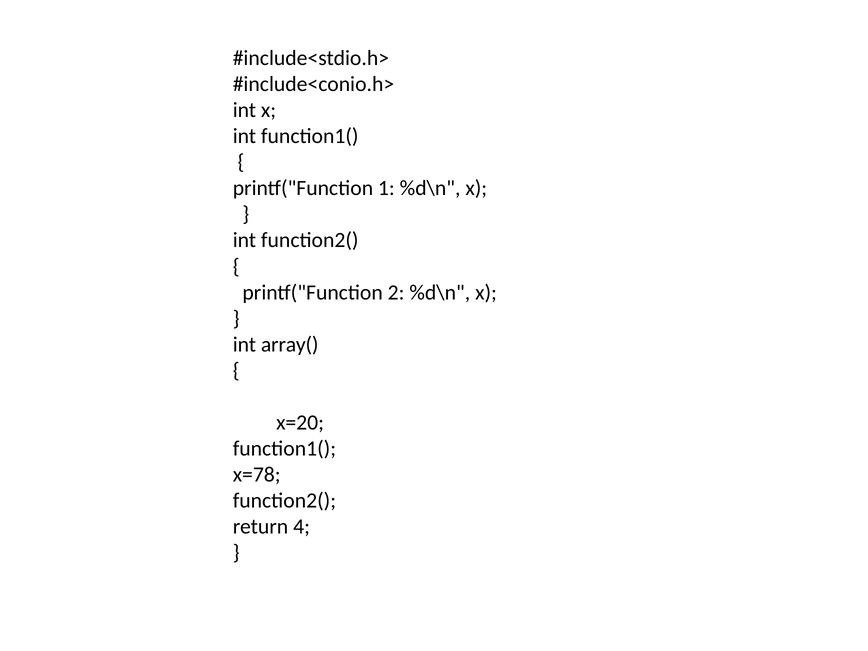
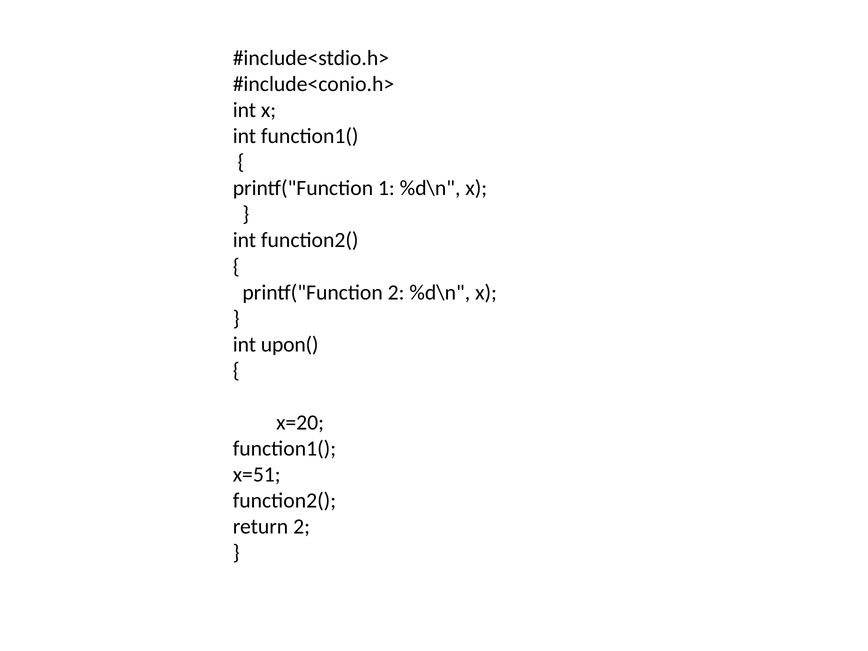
array(: array( -> upon( (290, 344)
x=78: x=78 -> x=51 (257, 475)
return 4: 4 -> 2 (302, 527)
